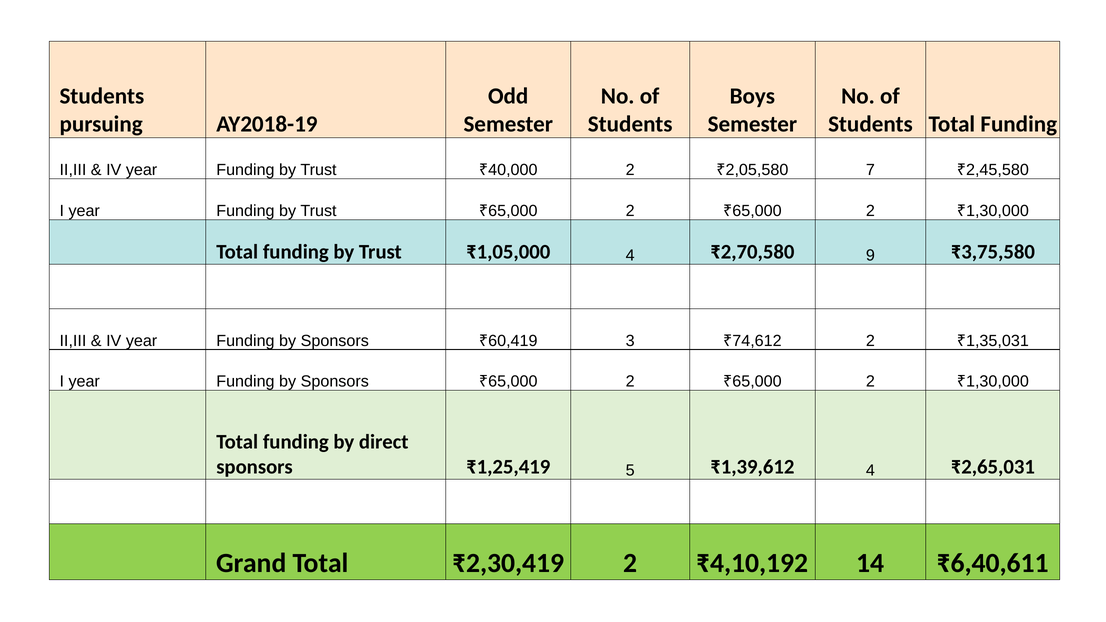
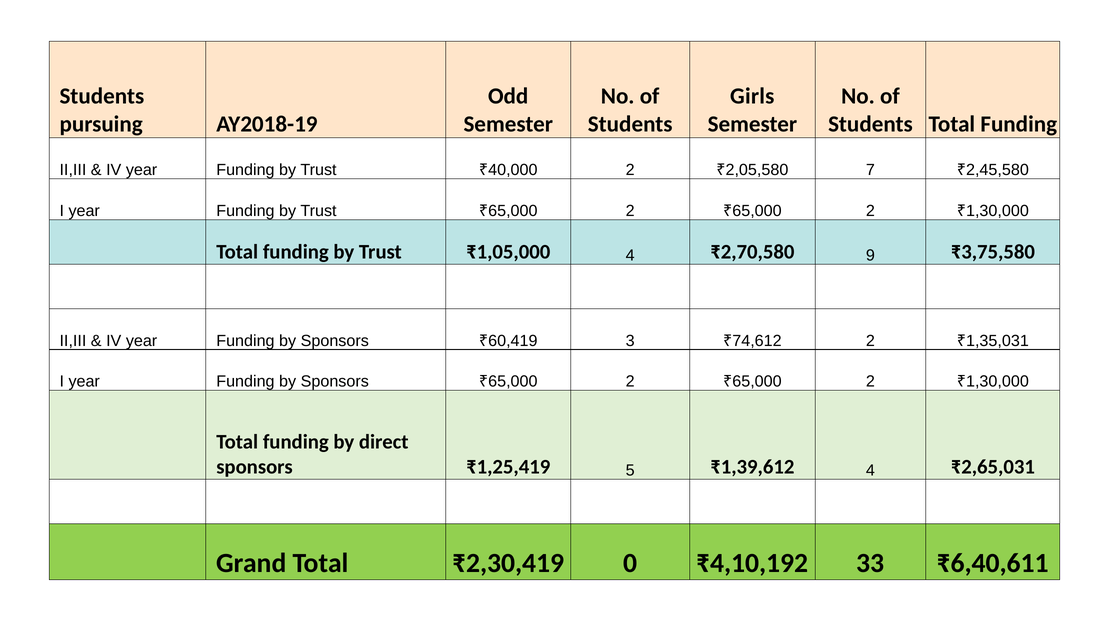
Boys: Boys -> Girls (752, 96)
₹2,30,419 2: 2 -> 0 (630, 563)
14: 14 -> 33 (870, 563)
